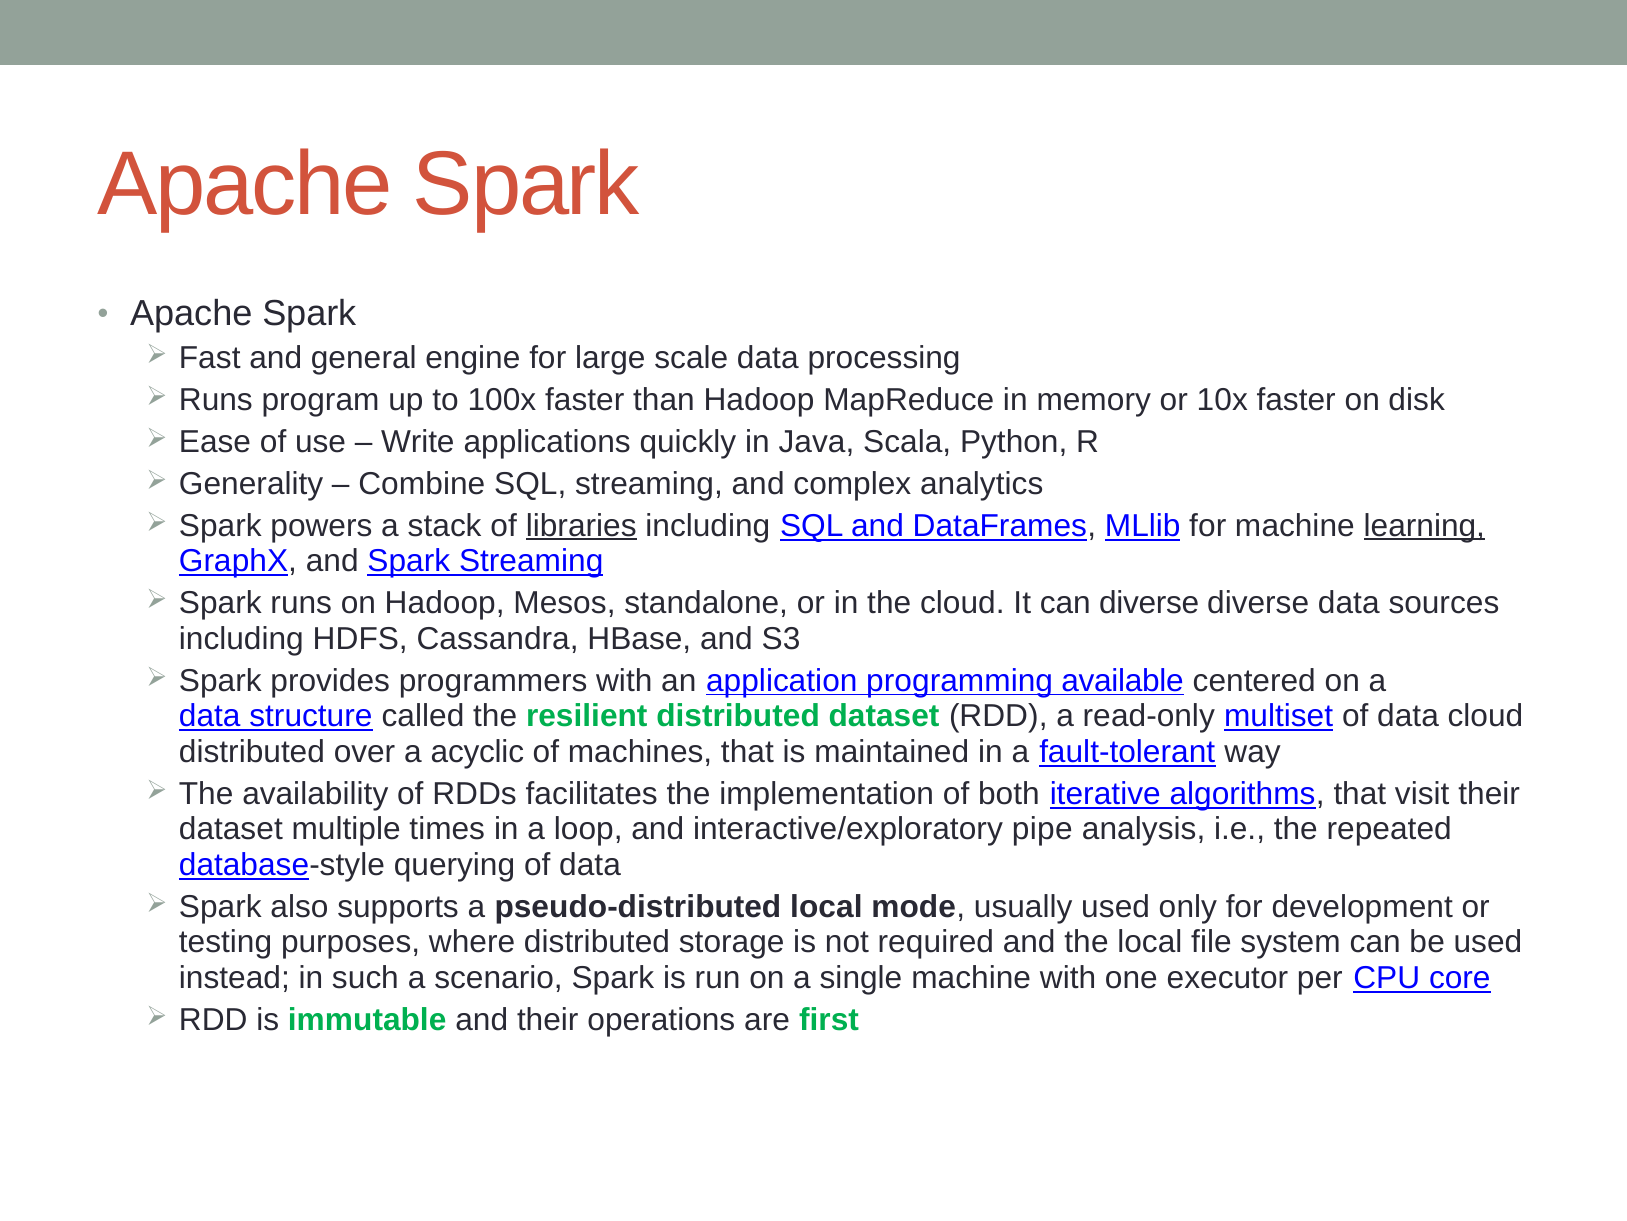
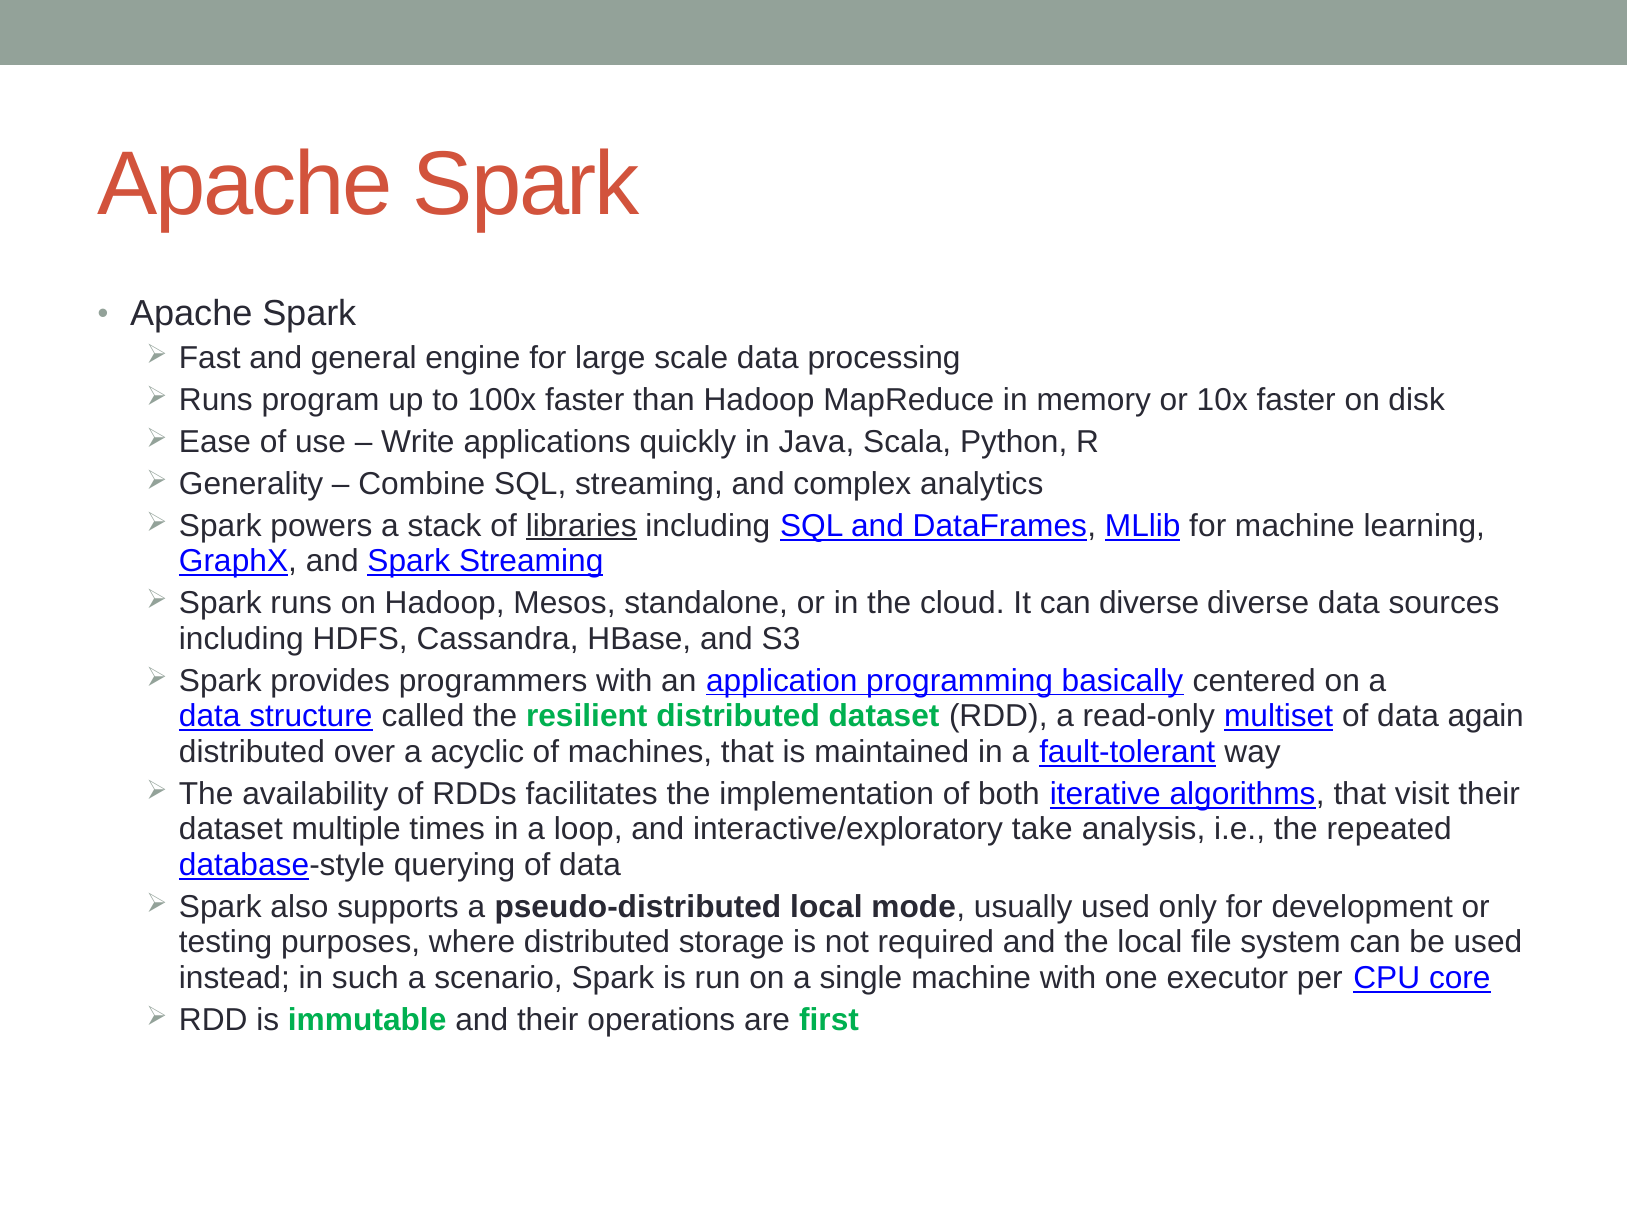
learning underline: present -> none (1424, 525)
available: available -> basically (1122, 680)
data cloud: cloud -> again (1486, 716)
pipe: pipe -> take (1042, 829)
